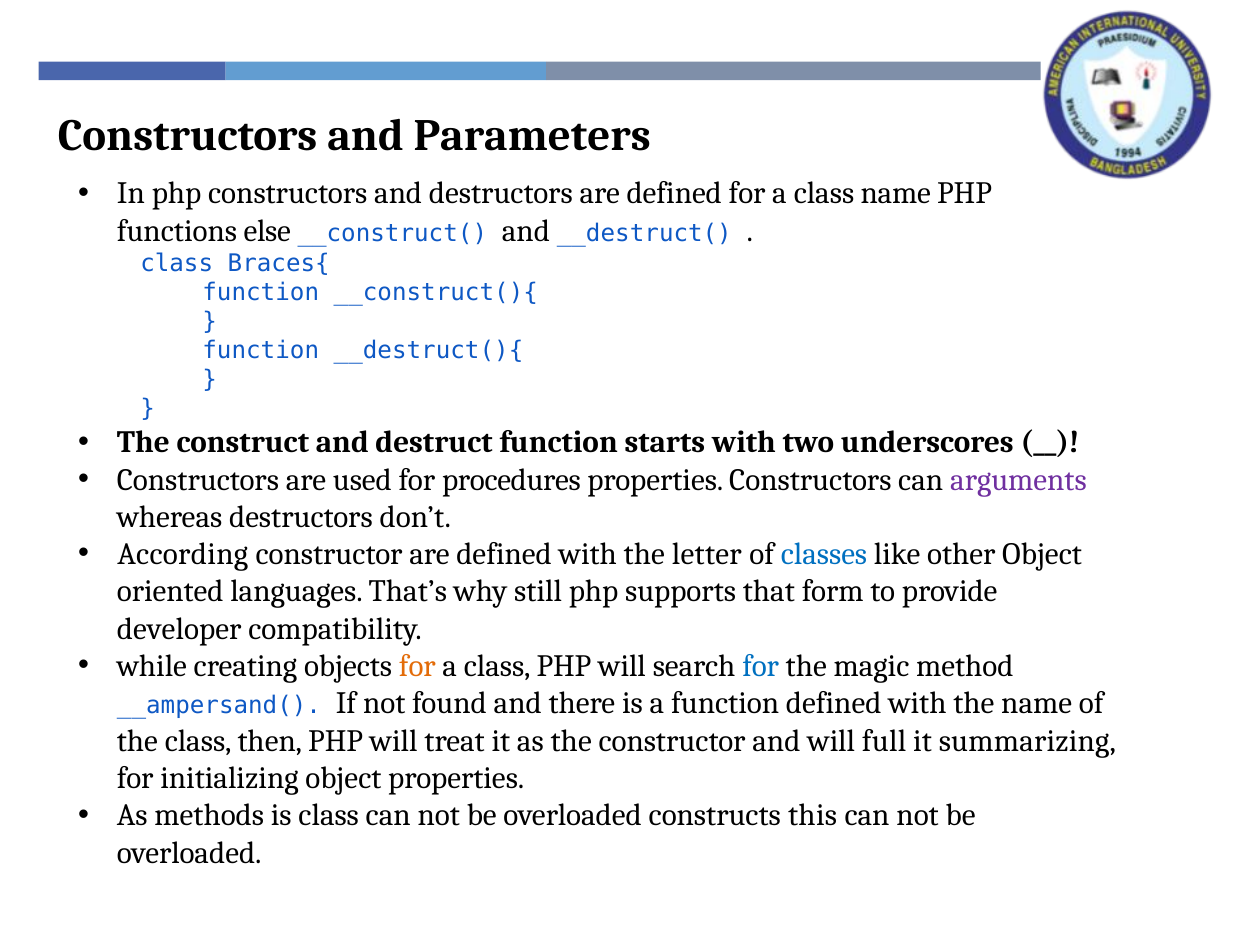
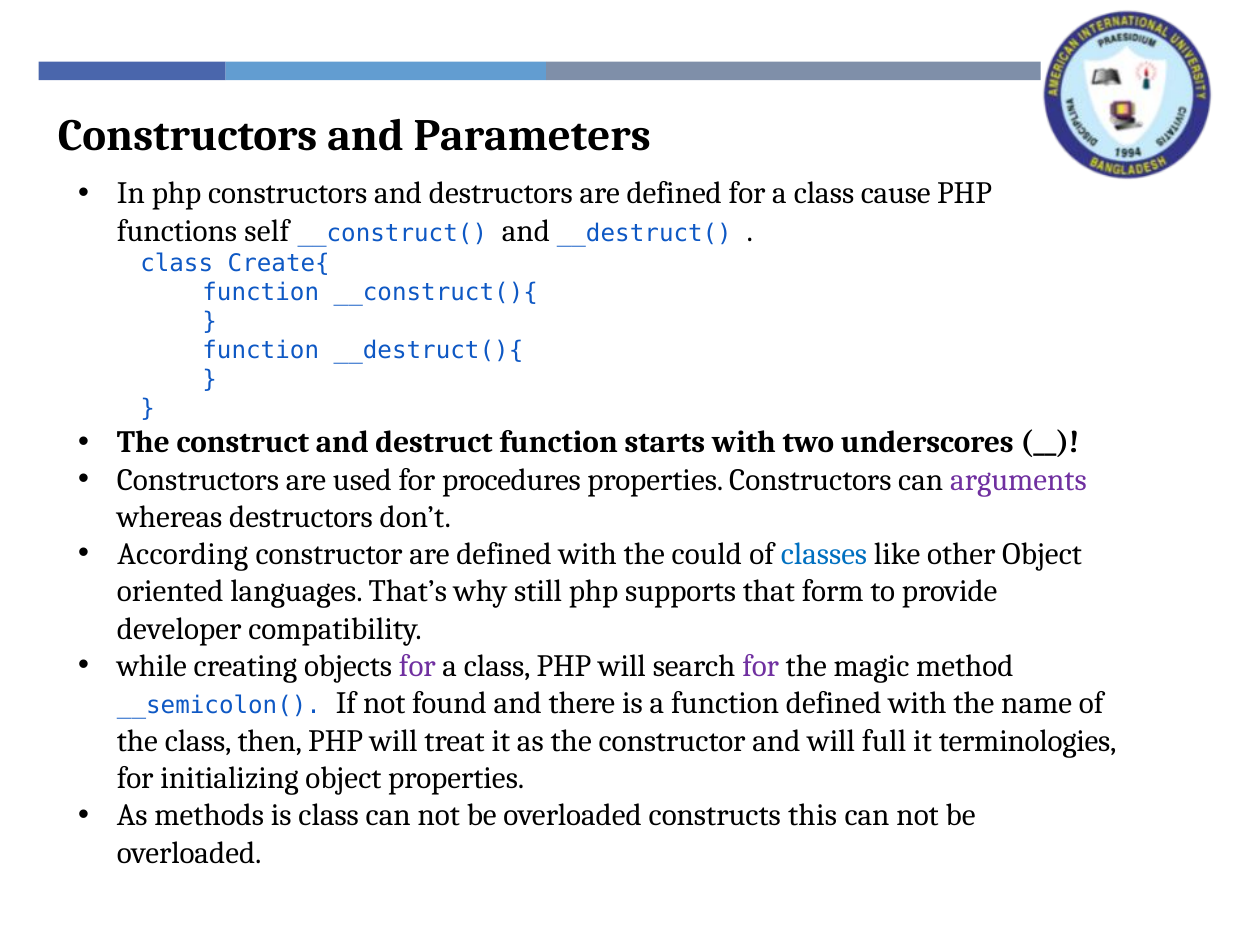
class name: name -> cause (896, 194)
else: else -> self (267, 231)
Braces{: Braces{ -> Create{ (279, 264)
letter: letter -> could (707, 554)
for colour: orange -> purple (417, 666)
for colour: blue -> purple (761, 666)
__ampersand(: __ampersand( -> __semicolon( (219, 706)
summarizing: summarizing -> terminologies (1028, 741)
